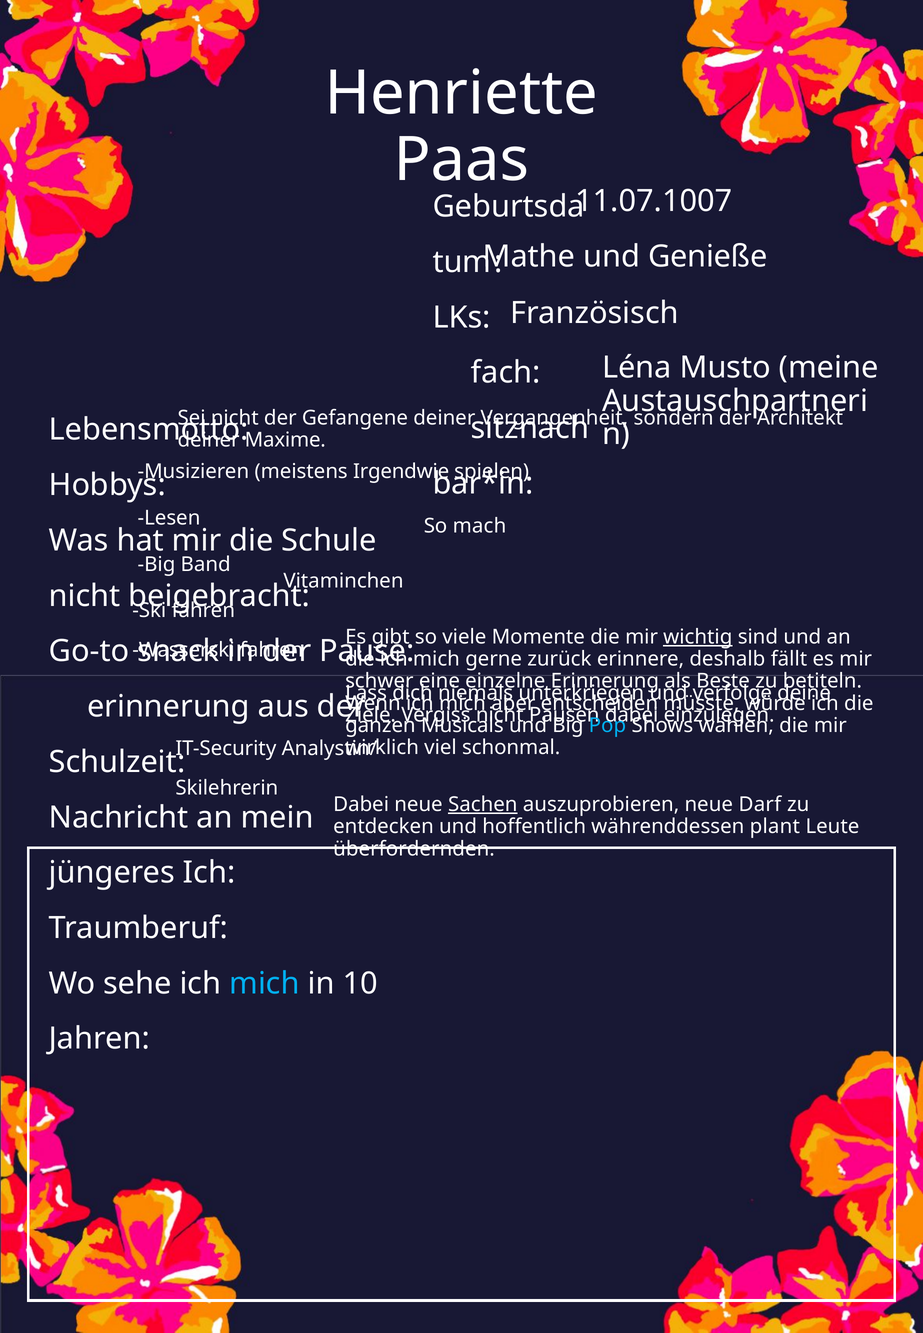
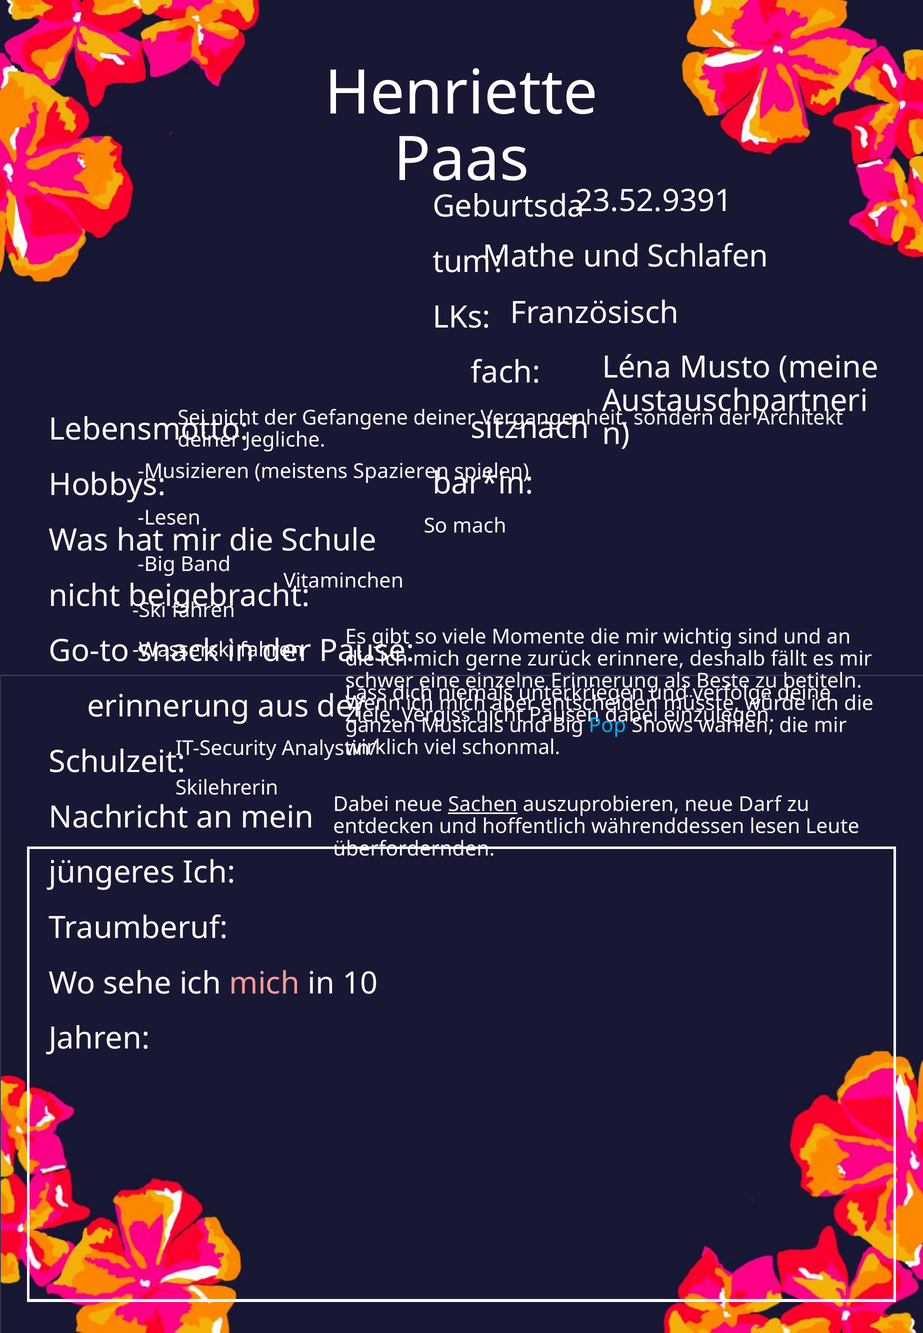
11.07.1007: 11.07.1007 -> 23.52.9391 (654, 201)
Genieße: Genieße -> Schlafen (708, 257)
Maxime: Maxime -> Jegliche (285, 440)
Irgendwie: Irgendwie -> Spazieren (401, 472)
wichtig underline: present -> none (698, 637)
währenddessen plant: plant -> lesen (775, 827)
mich colour: light blue -> pink (264, 984)
